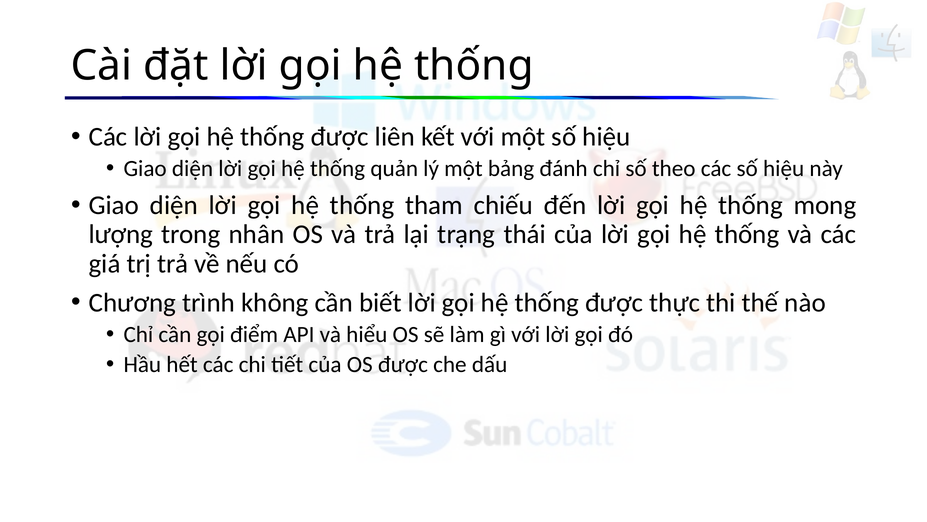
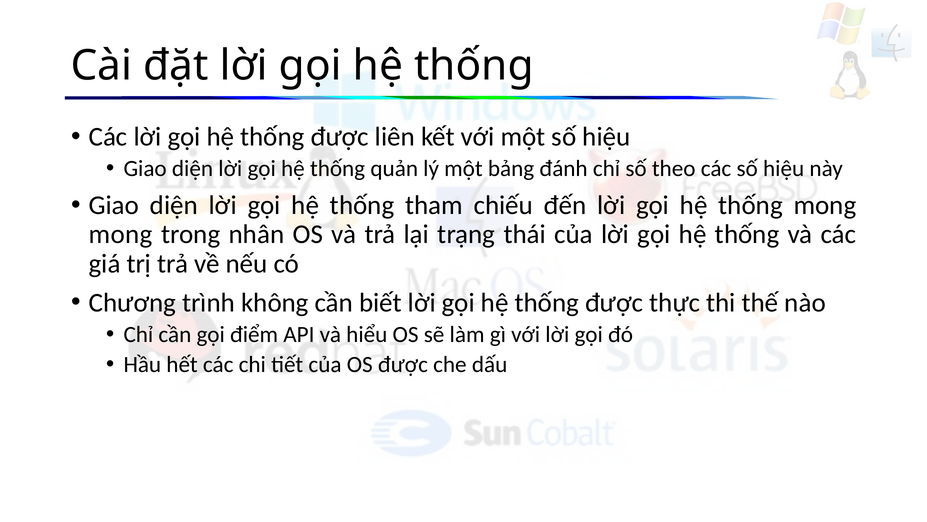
lượng: lượng -> mong (121, 234)
